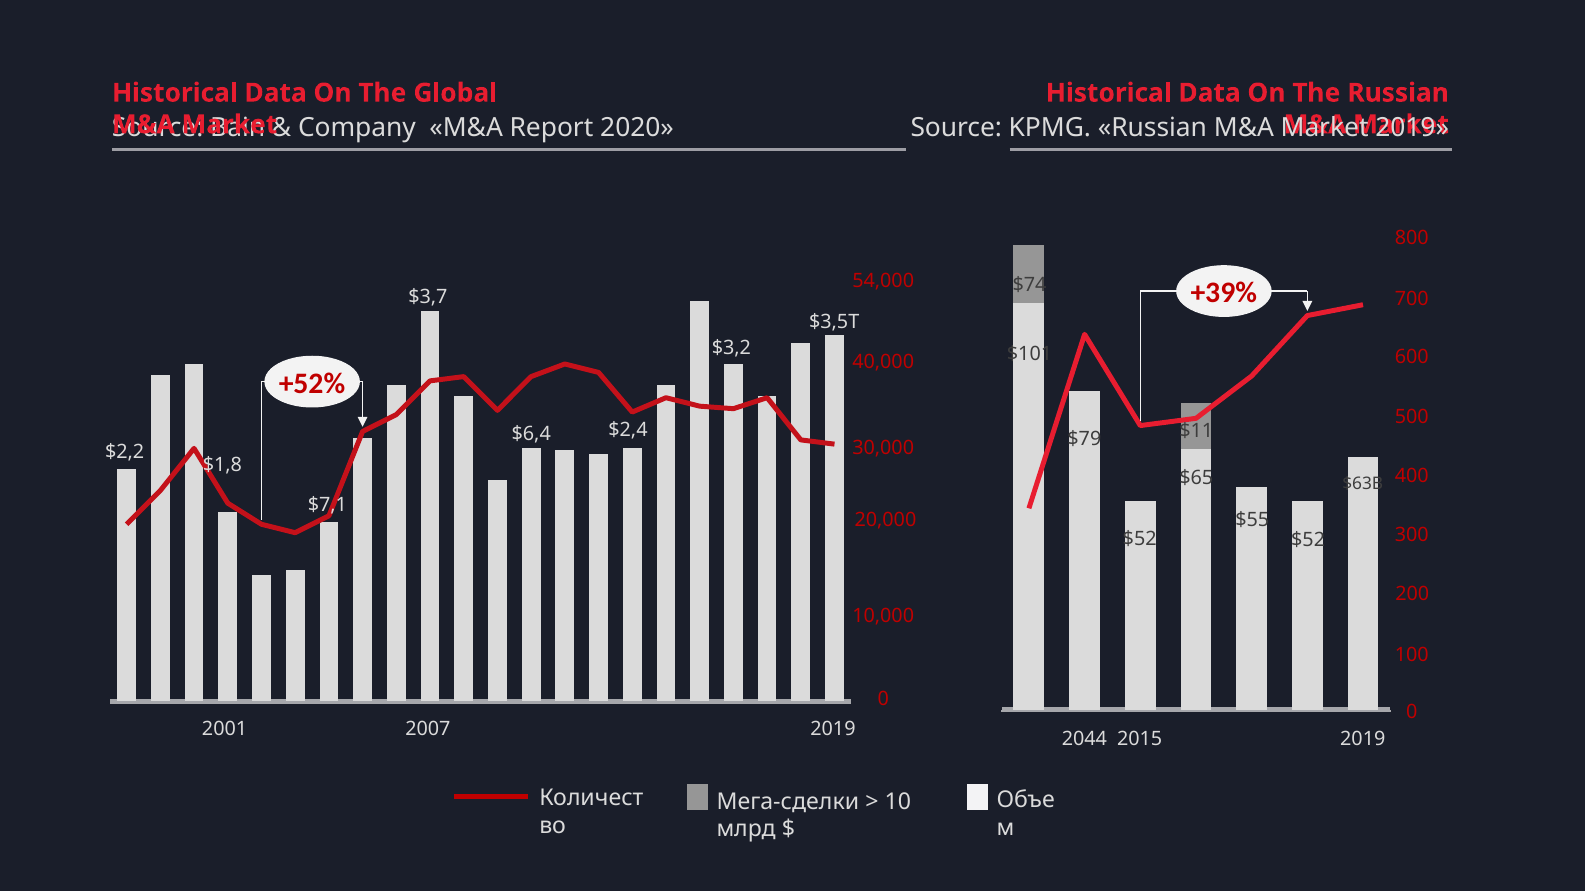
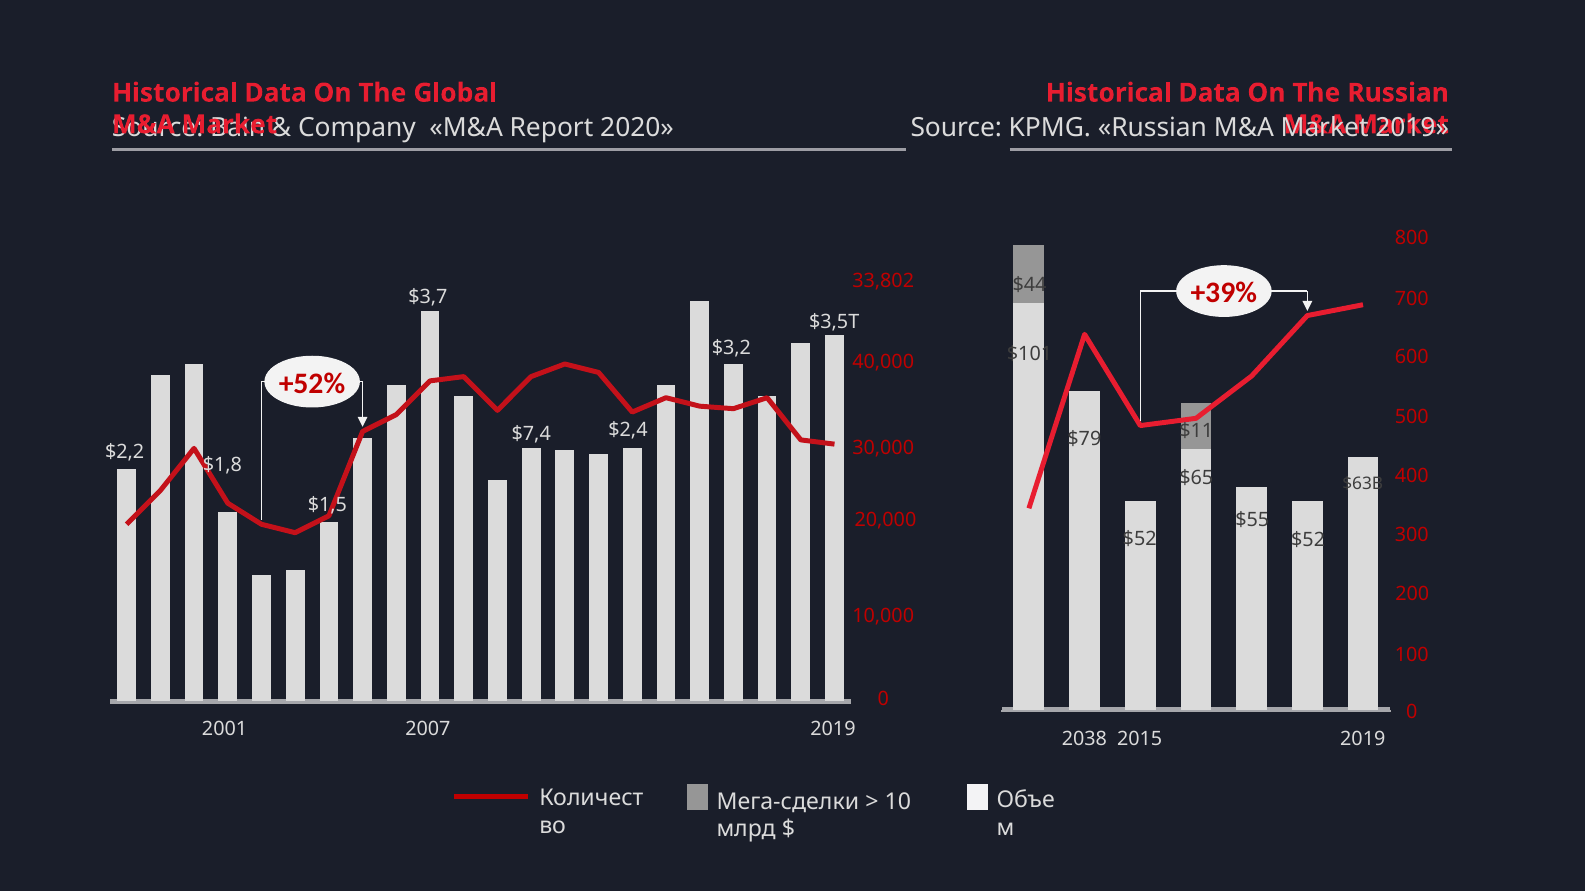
54,000: 54,000 -> 33,802 (883, 281)
$74: $74 -> $44 (1030, 285)
$6,4: $6,4 -> $7,4 (531, 435)
$7,1: $7,1 -> $1,5 (327, 505)
2044: 2044 -> 2038 (1084, 739)
